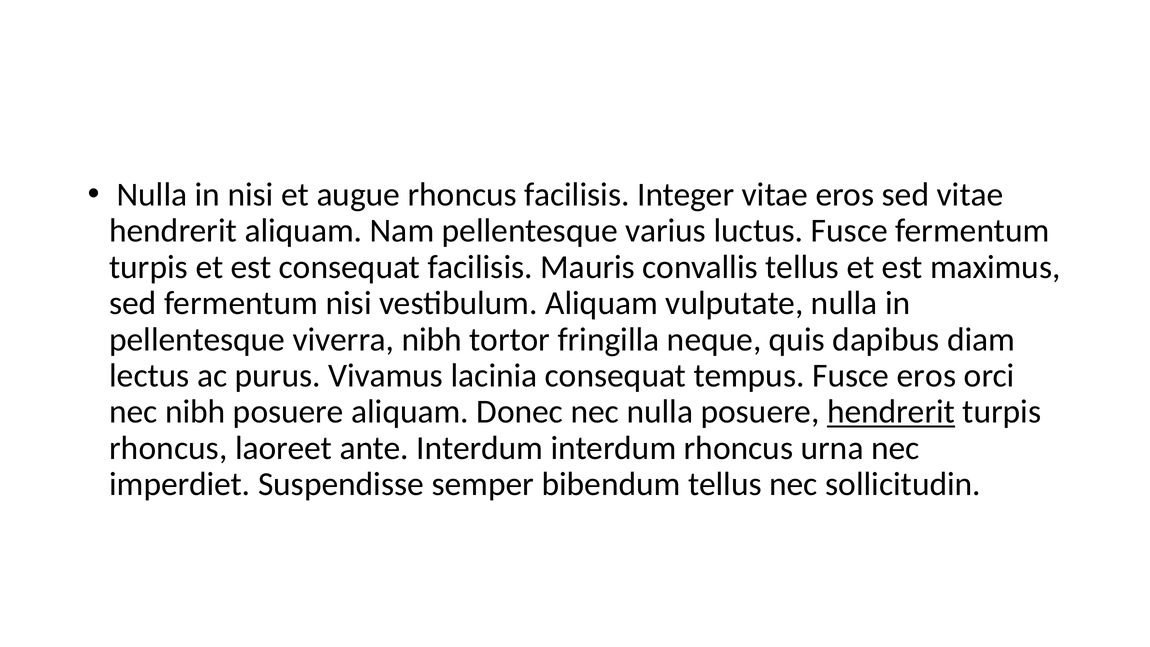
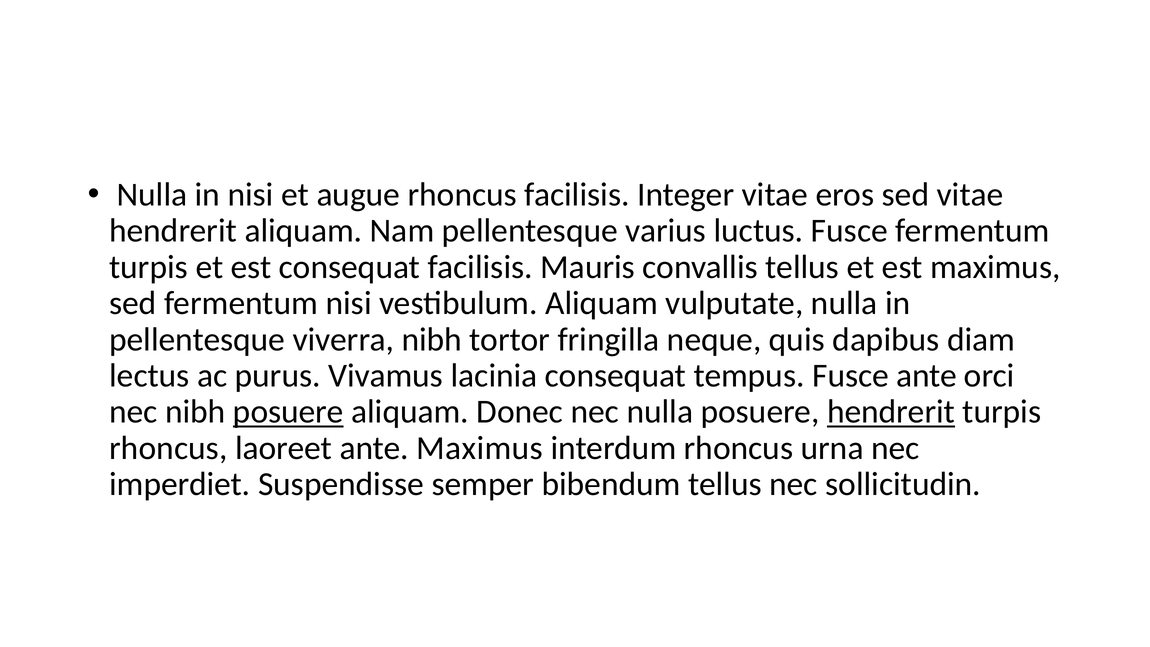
Fusce eros: eros -> ante (927, 376)
posuere underline: none -> present (288, 412)
ante Interdum: Interdum -> Maximus (480, 448)
